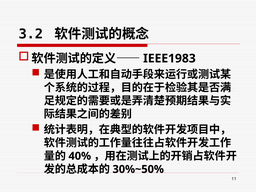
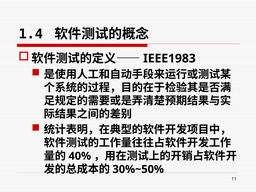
3.2: 3.2 -> 1.4 (31, 34)
